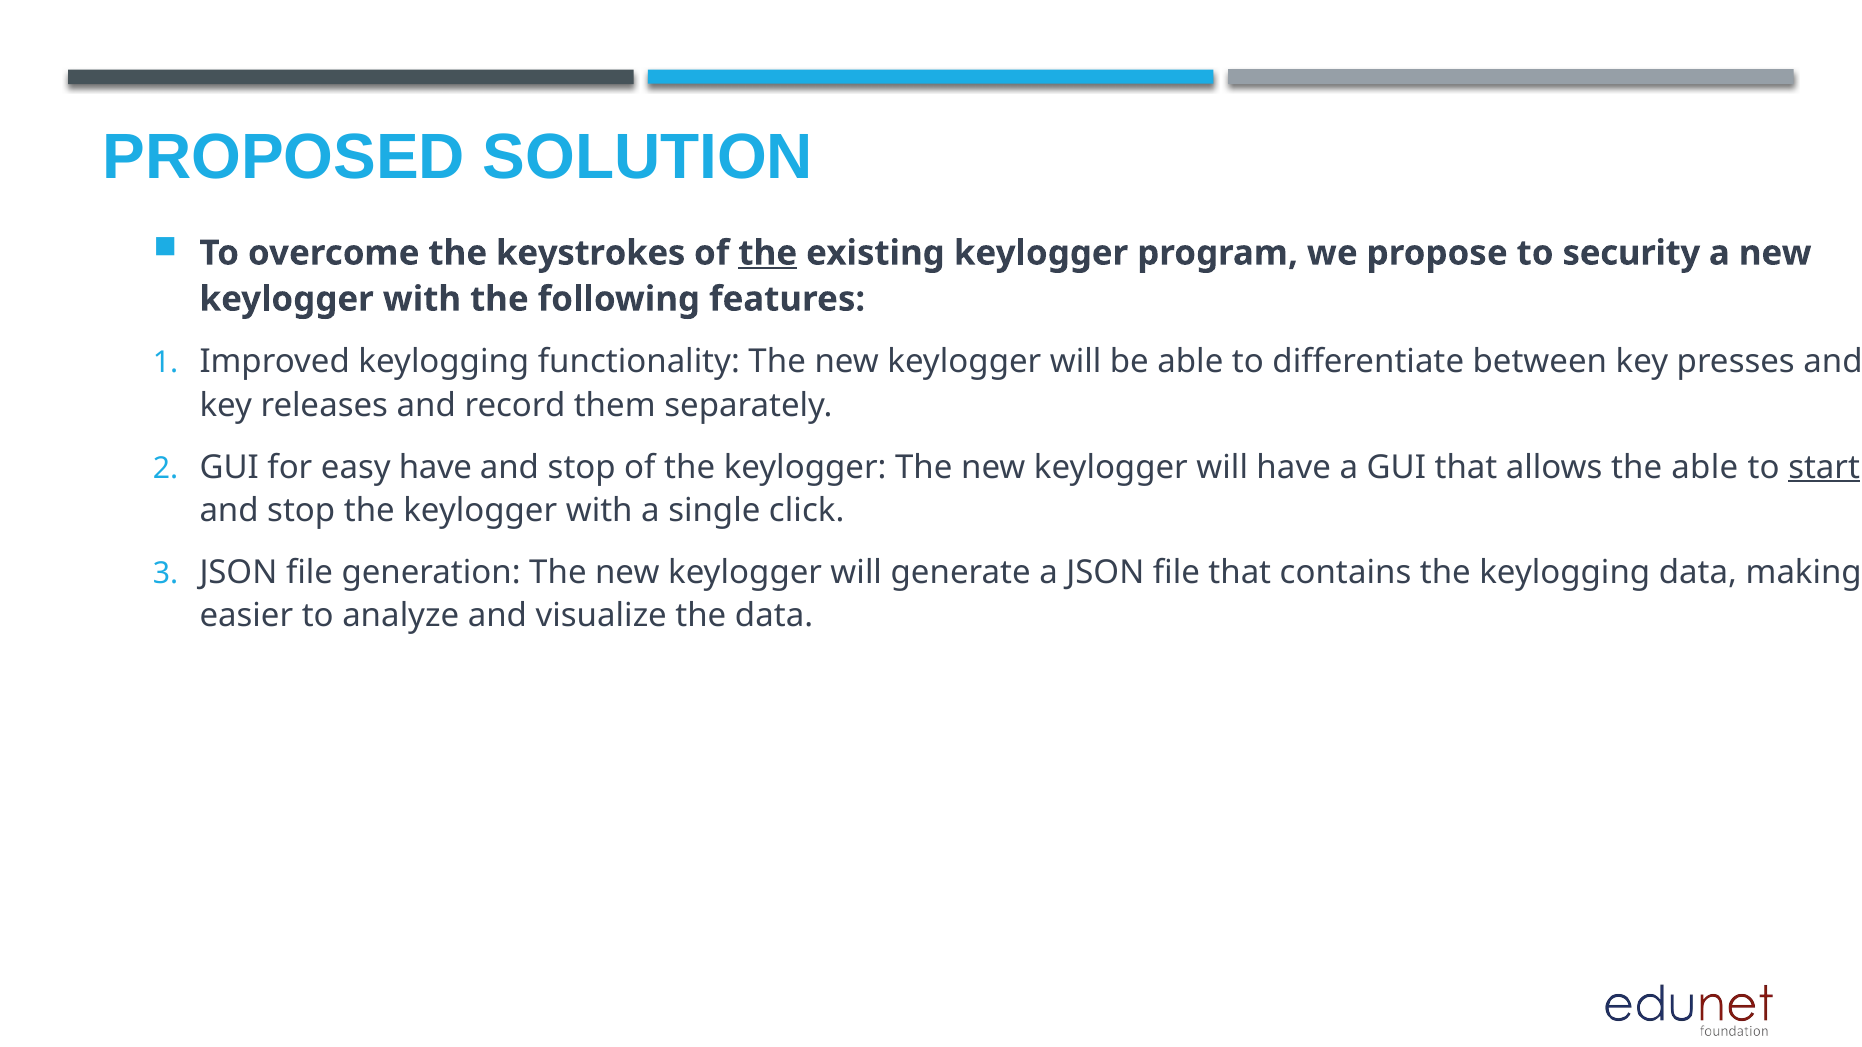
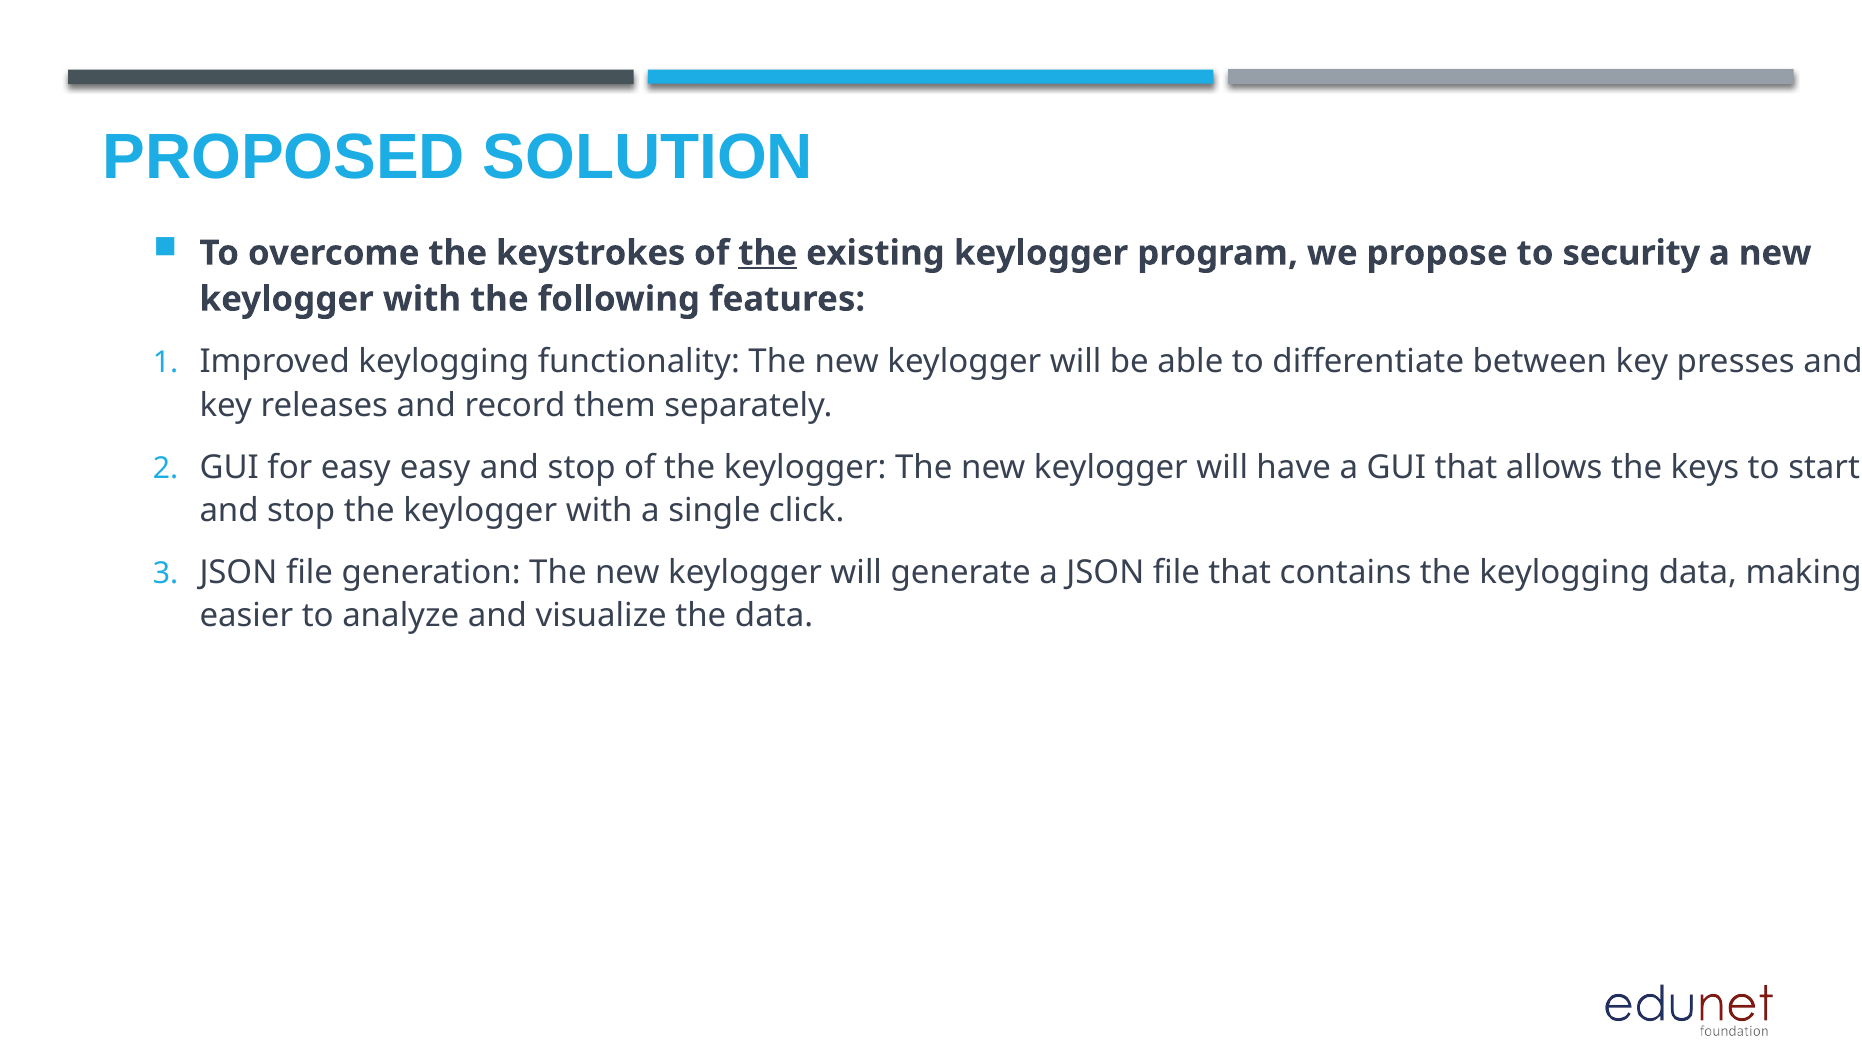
easy have: have -> easy (435, 467)
the able: able -> keys (1705, 467)
start underline: present -> none (1824, 467)
